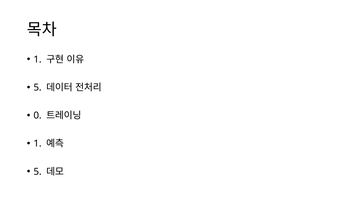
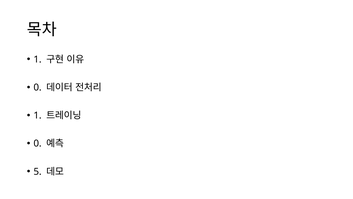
5: 5 -> 0 (38, 87)
0: 0 -> 1 (38, 115)
1: 1 -> 0 (38, 143)
